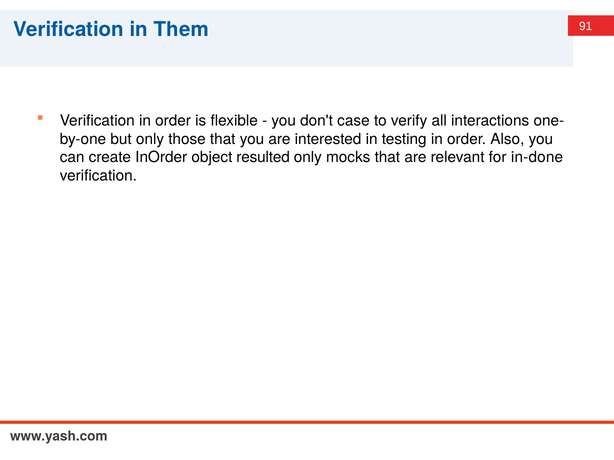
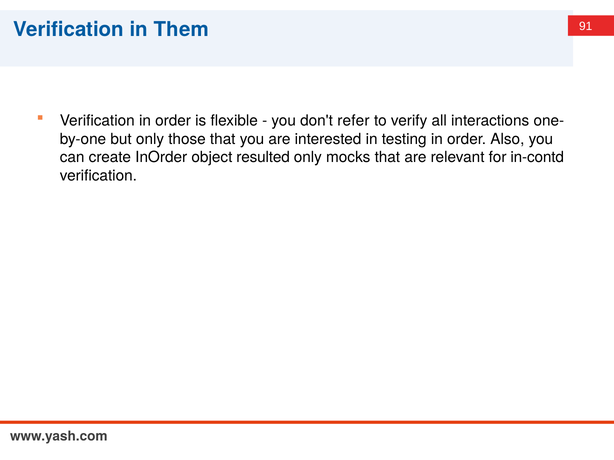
case: case -> refer (353, 121)
in-done: in-done -> in-contd (537, 158)
